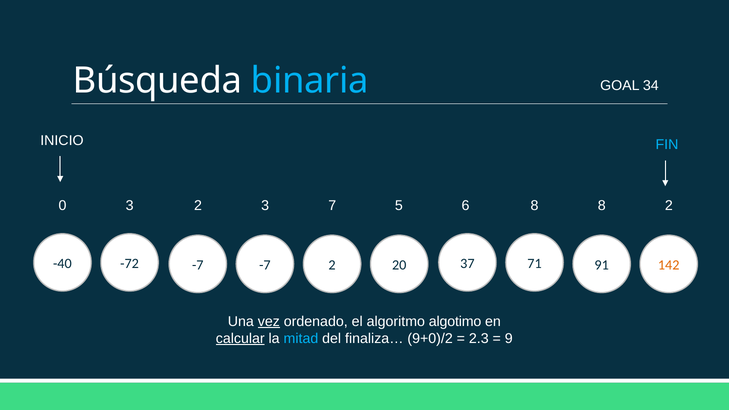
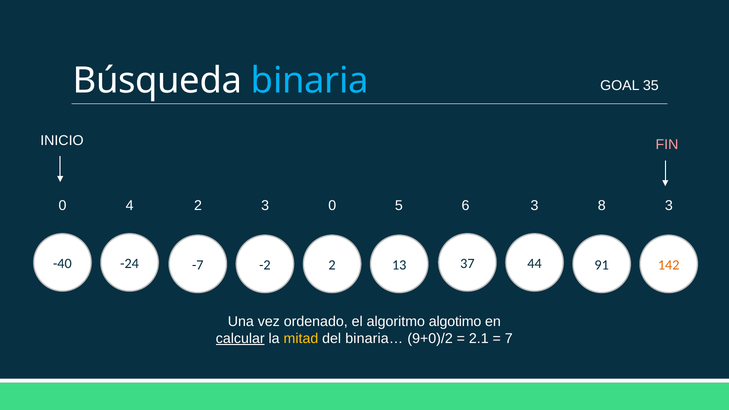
34: 34 -> 35 (651, 86)
FIN colour: light blue -> pink (667, 145)
0 3: 3 -> 4 (130, 206)
3 7: 7 -> 0 (332, 206)
6 8: 8 -> 3 (535, 206)
8 2: 2 -> 3 (669, 206)
-72: -72 -> -24 (130, 263)
-7 -7: -7 -> -2 (265, 265)
20: 20 -> 13 (399, 265)
71: 71 -> 44 (535, 263)
vez underline: present -> none (269, 322)
mitad colour: light blue -> yellow (301, 339)
finaliza…: finaliza… -> binaria… (374, 339)
2.3: 2.3 -> 2.1 (479, 339)
9: 9 -> 7 (509, 339)
